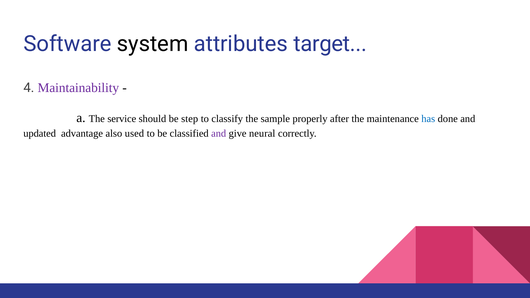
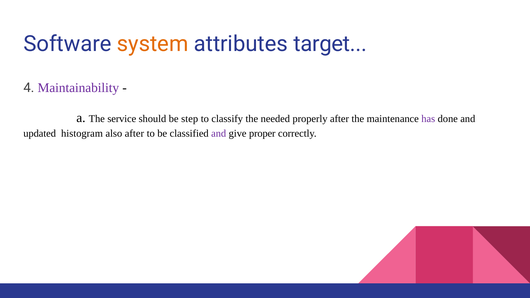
system colour: black -> orange (153, 44)
sample: sample -> needed (275, 119)
has colour: blue -> purple (428, 119)
advantage: advantage -> histogram (82, 134)
also used: used -> after (134, 134)
neural: neural -> proper (262, 134)
